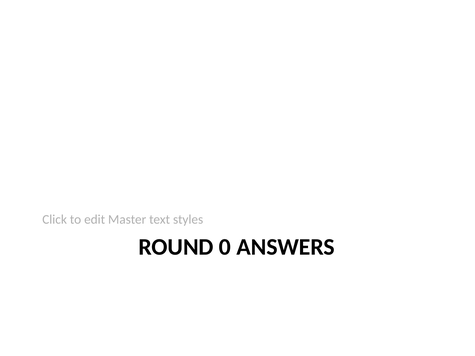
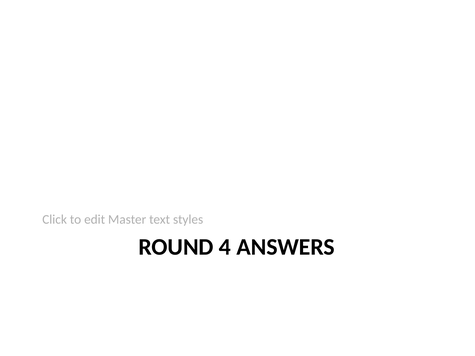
0: 0 -> 4 (225, 247)
